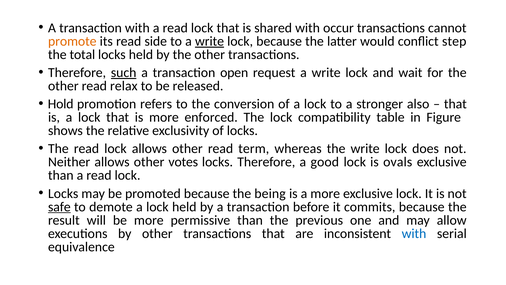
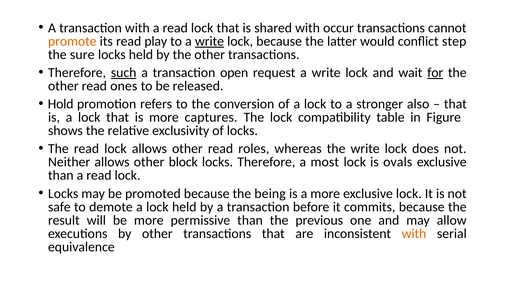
side: side -> play (156, 41)
total: total -> sure (82, 55)
for underline: none -> present (435, 73)
relax: relax -> ones (124, 86)
enforced: enforced -> captures (211, 117)
term: term -> roles (254, 149)
votes: votes -> block (183, 162)
good: good -> most (325, 162)
safe underline: present -> none (59, 207)
with colour: blue -> orange (414, 233)
